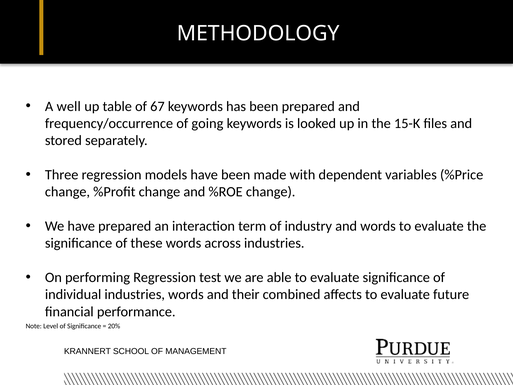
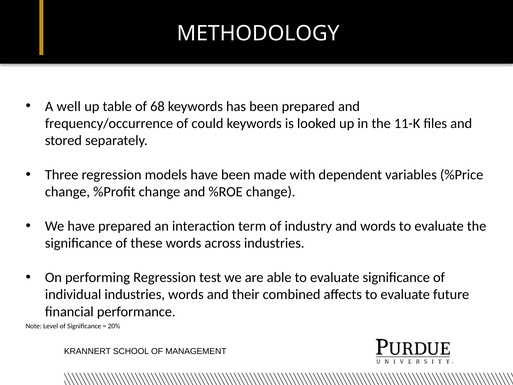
67: 67 -> 68 (157, 106)
going: going -> could (207, 123)
15-K: 15-K -> 11-K (407, 123)
